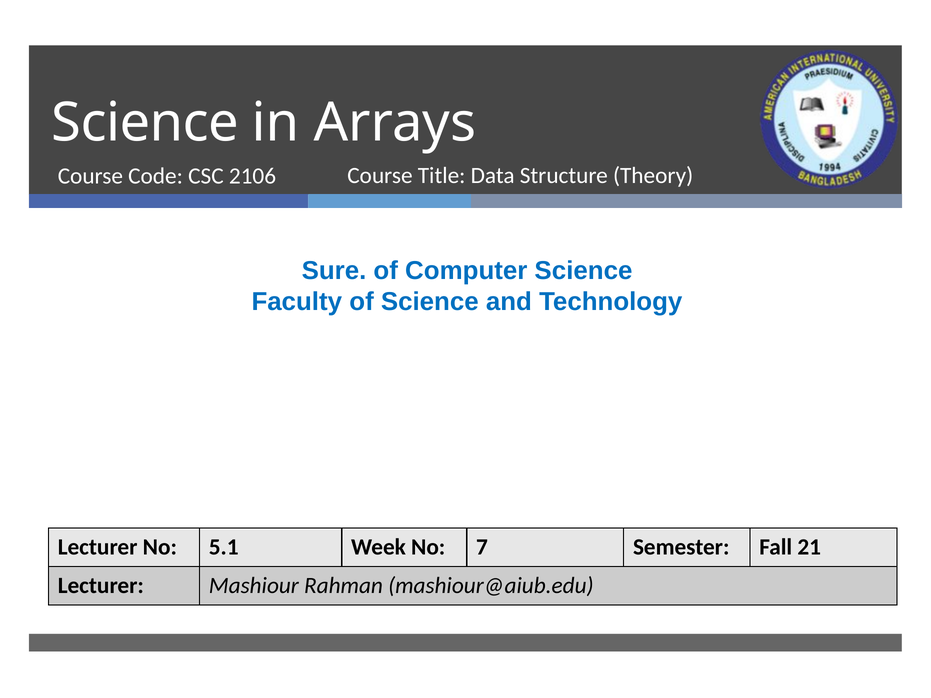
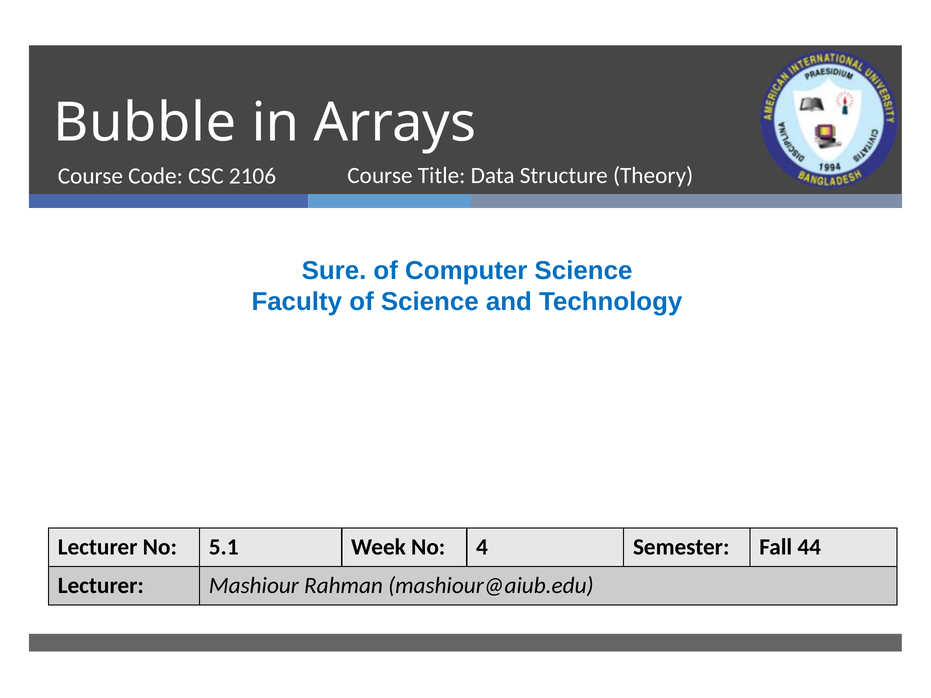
Science: Science -> Bubble (145, 123)
7: 7 -> 4 (482, 547)
21: 21 -> 44 (809, 547)
